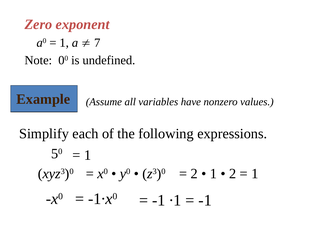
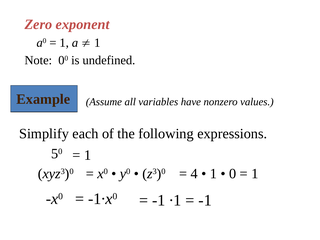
7: 7 -> 1 (97, 43)
2: 2 -> 4 (194, 174)
2: 2 -> 0 (233, 174)
